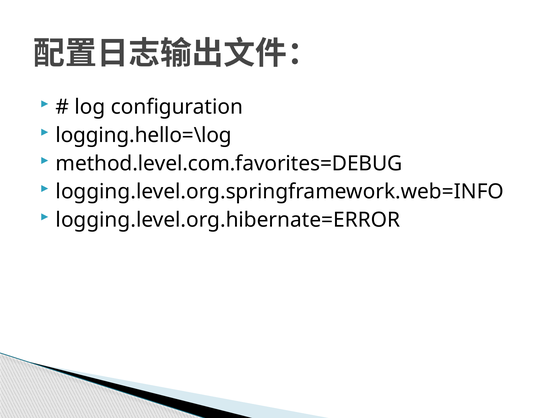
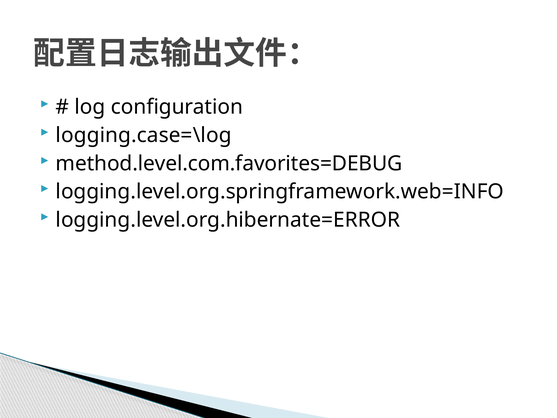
logging.hello=\log: logging.hello=\log -> logging.case=\log (144, 135)
